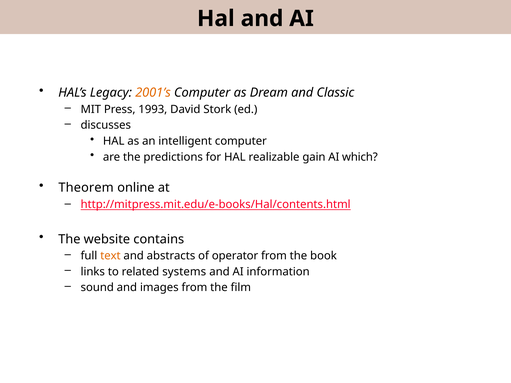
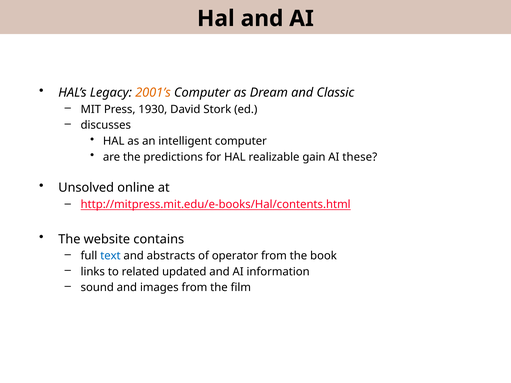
1993: 1993 -> 1930 (153, 109)
which: which -> these (360, 157)
Theorem: Theorem -> Unsolved (86, 188)
text colour: orange -> blue (110, 256)
systems: systems -> updated (184, 272)
